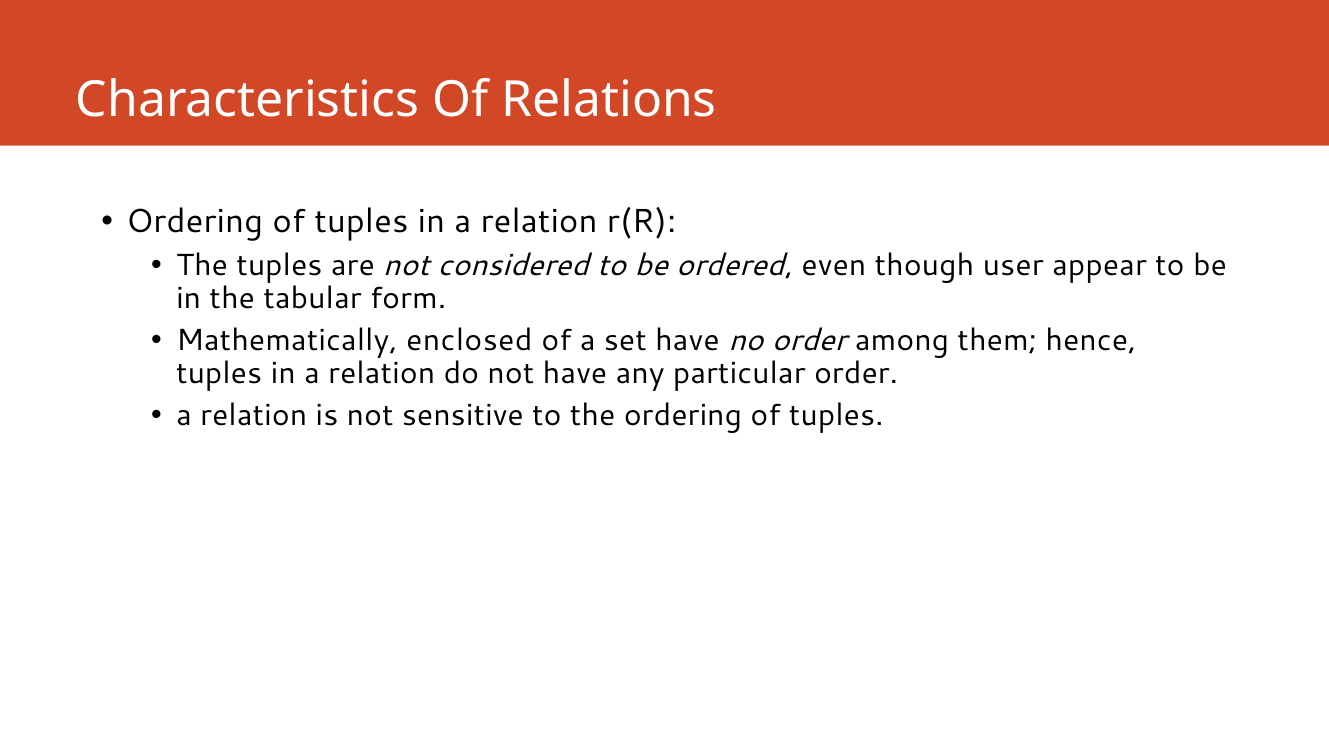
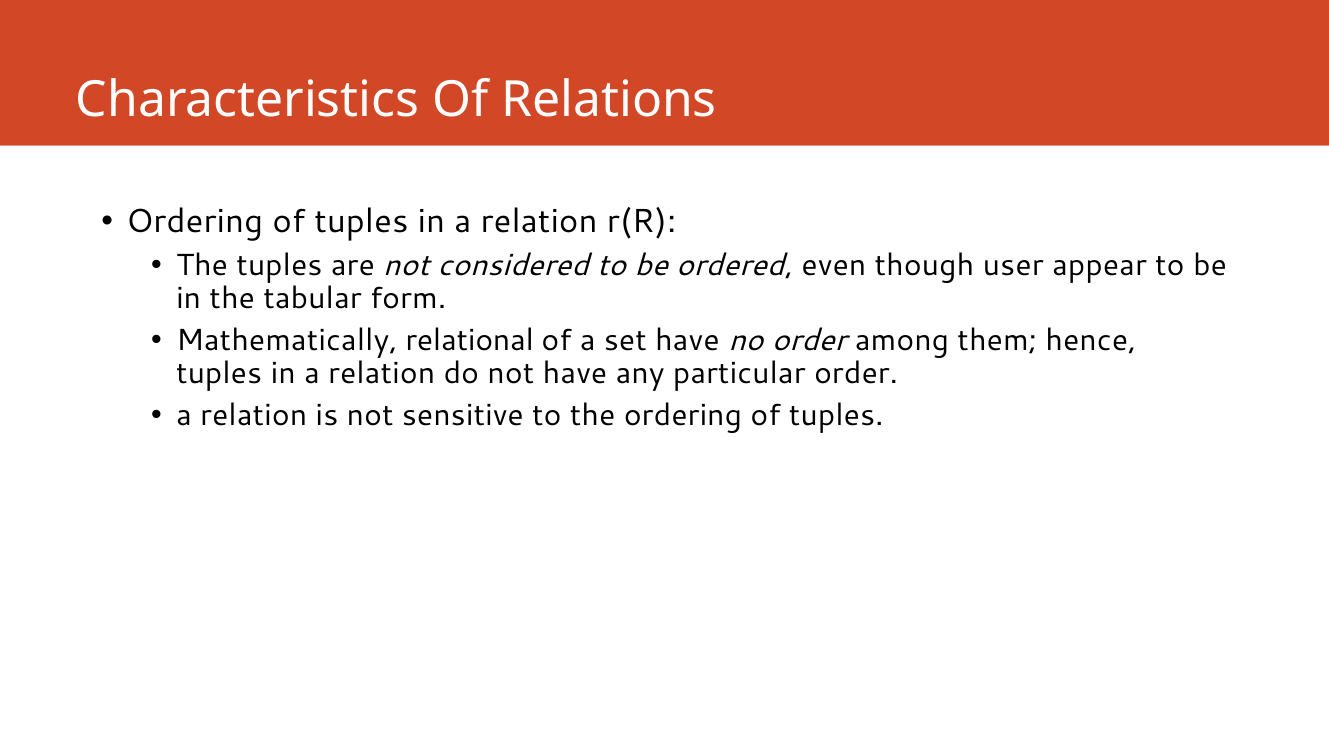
enclosed: enclosed -> relational (470, 340)
